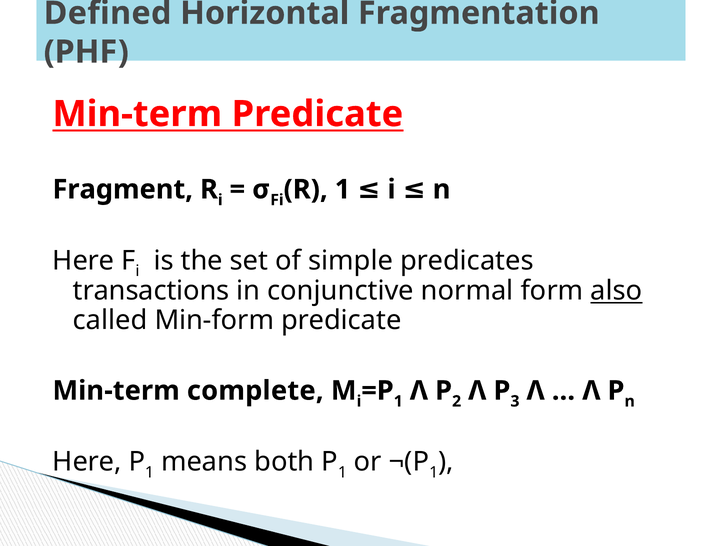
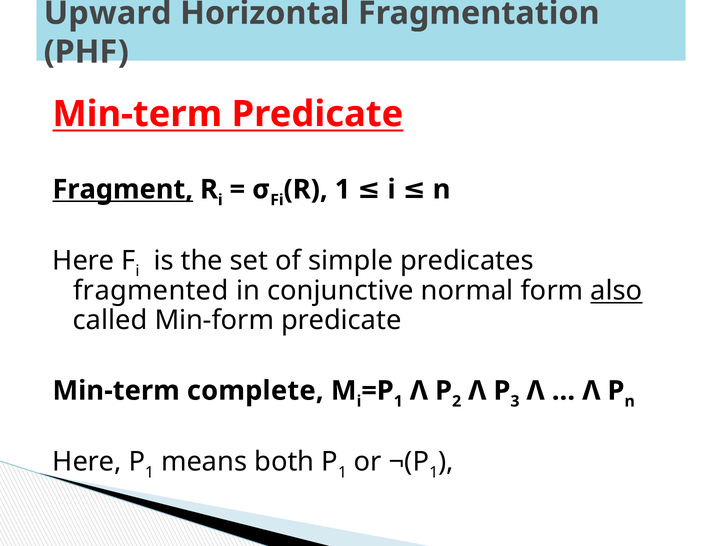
Defined: Defined -> Upward (108, 13)
Fragment underline: none -> present (123, 189)
transactions: transactions -> fragmented (151, 291)
